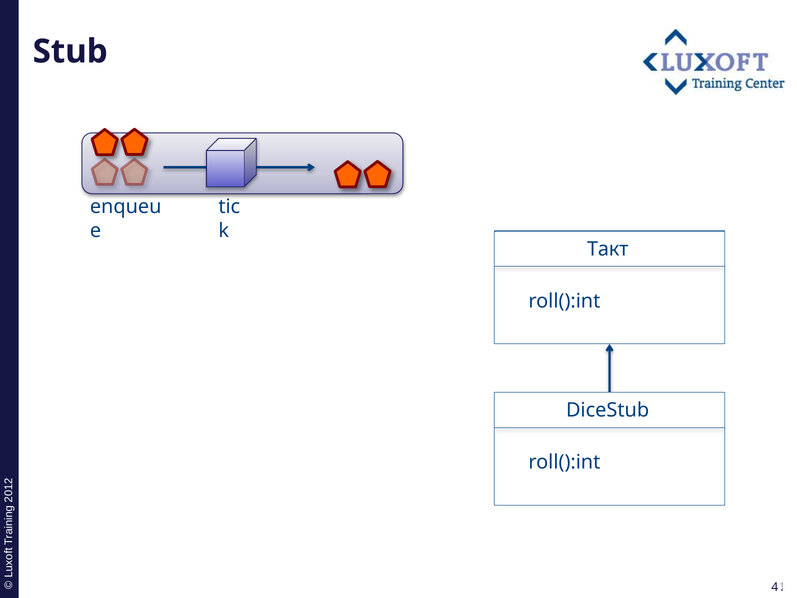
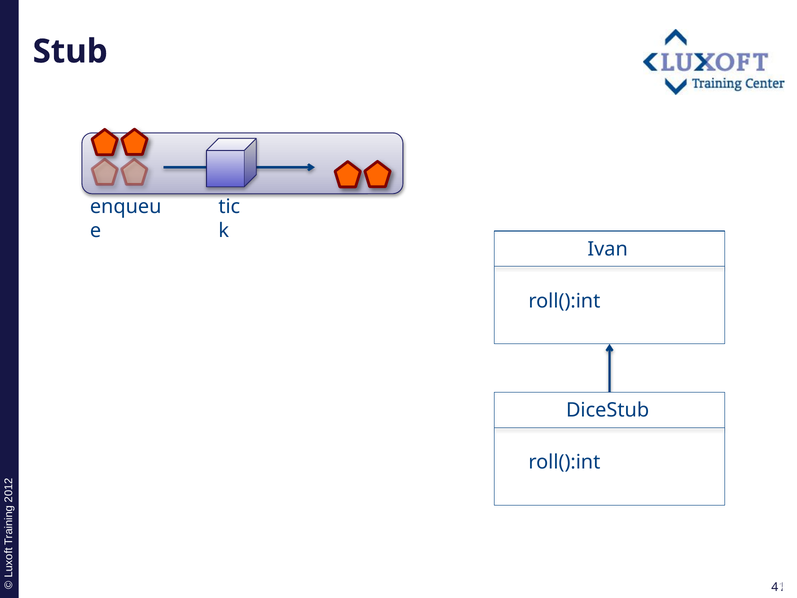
Такт: Такт -> Ivan (608, 249)
